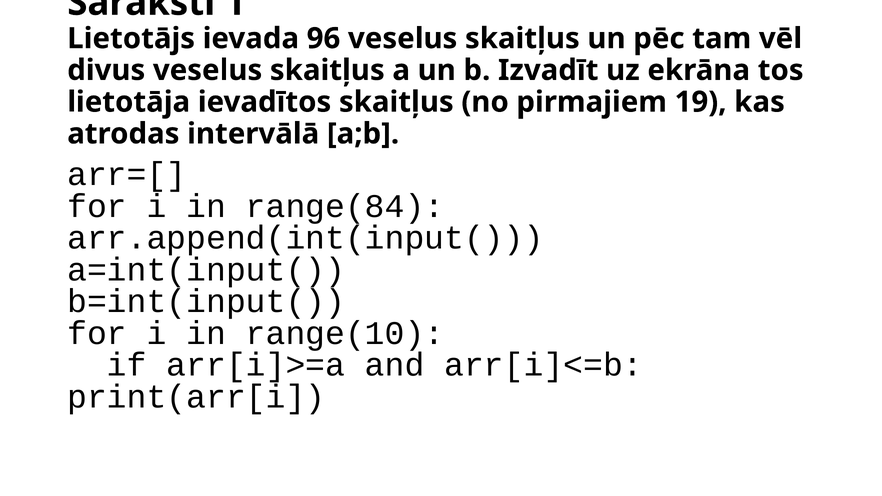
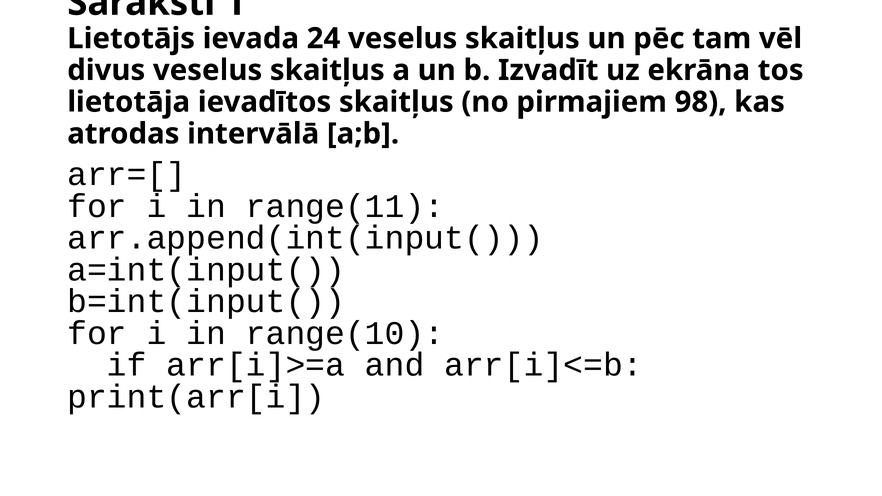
96: 96 -> 24 (323, 38)
19: 19 -> 98 (701, 102)
range(84: range(84 -> range(11 (345, 206)
